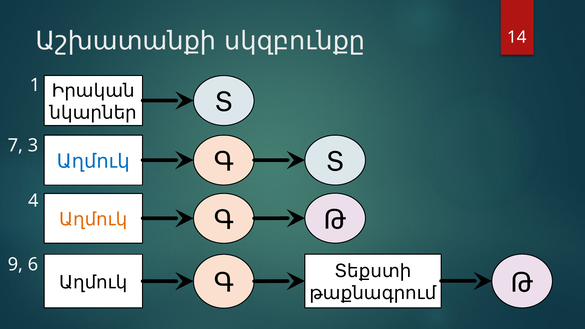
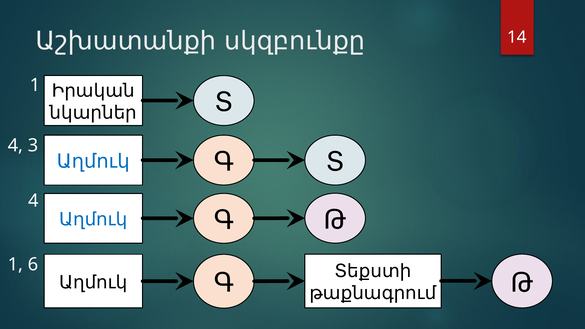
7: 7 -> 4 (15, 145)
Աղմուկ colour: orange -> blue (93, 220)
9: 9 -> 1 (15, 265)
